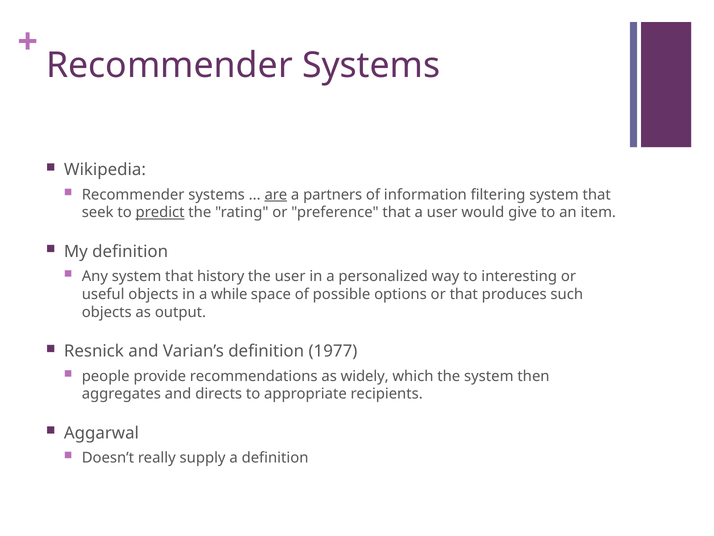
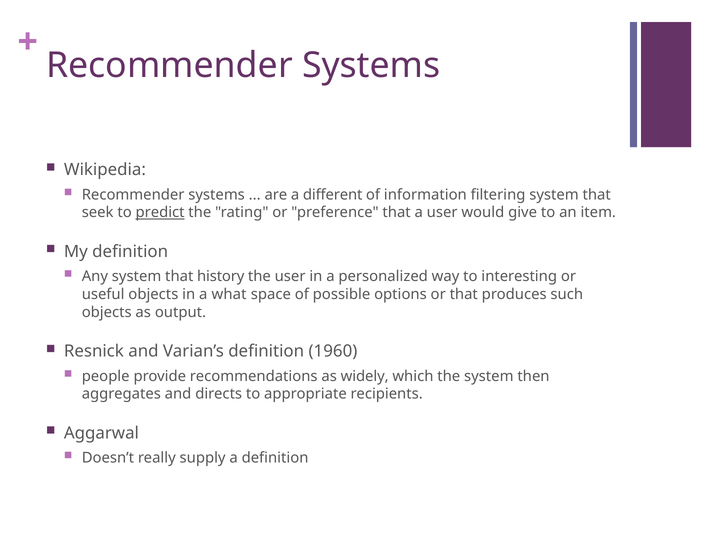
are underline: present -> none (276, 194)
partners: partners -> different (333, 194)
while: while -> what (229, 294)
1977: 1977 -> 1960 (333, 351)
